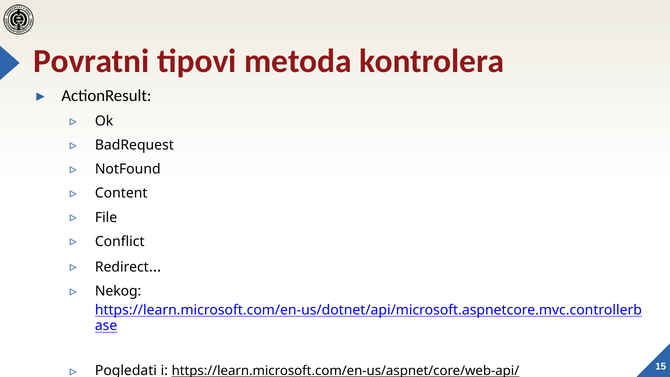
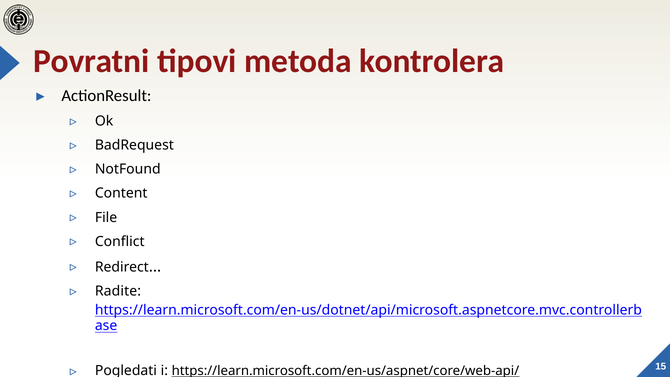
Nekog: Nekog -> Radite (118, 291)
